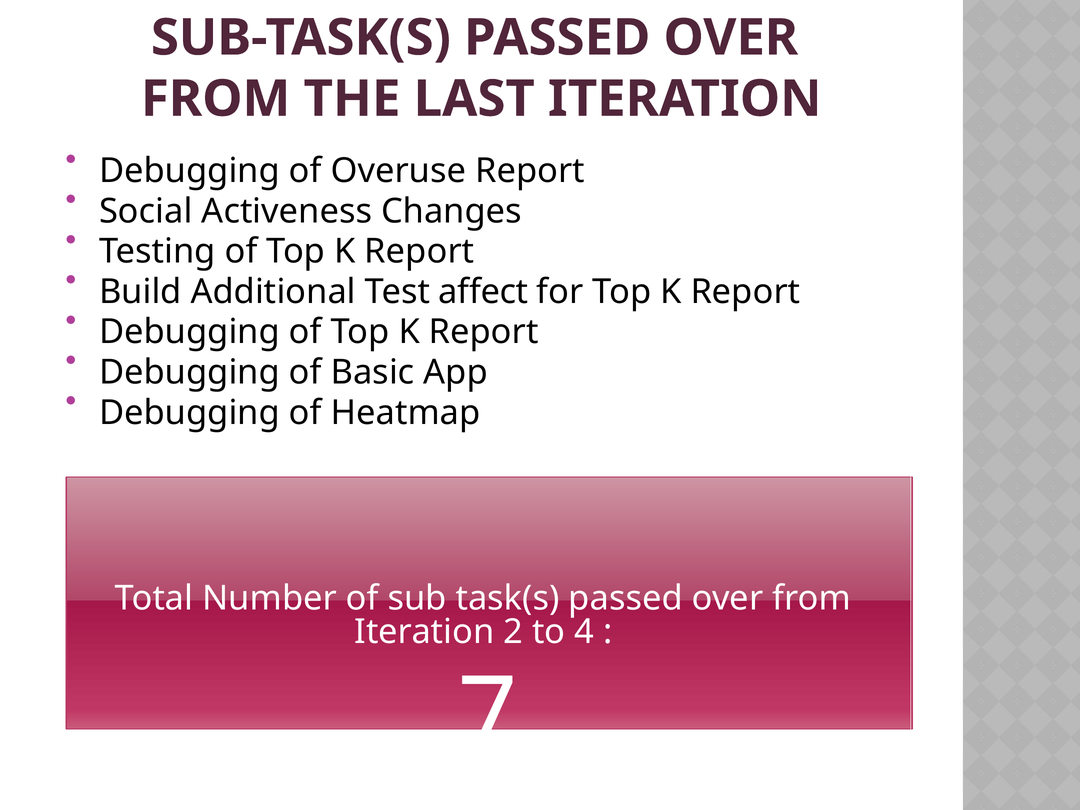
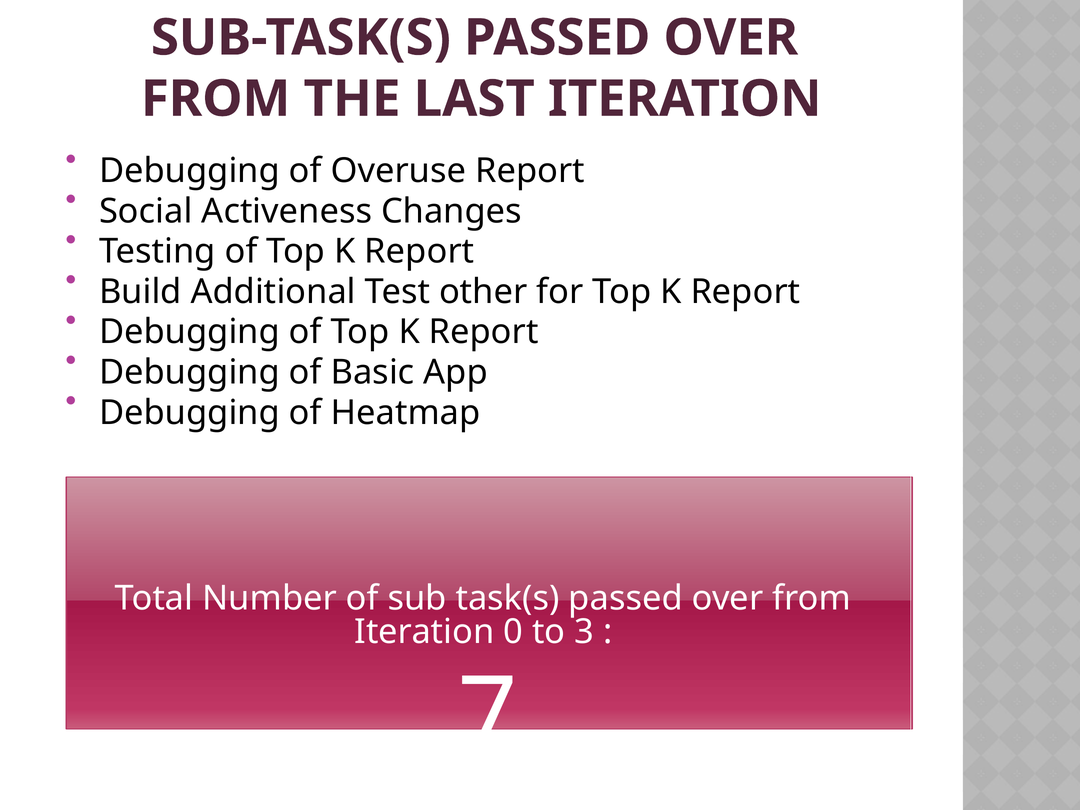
affect: affect -> other (483, 292)
2: 2 -> 0 (513, 632)
4: 4 -> 3 (584, 632)
